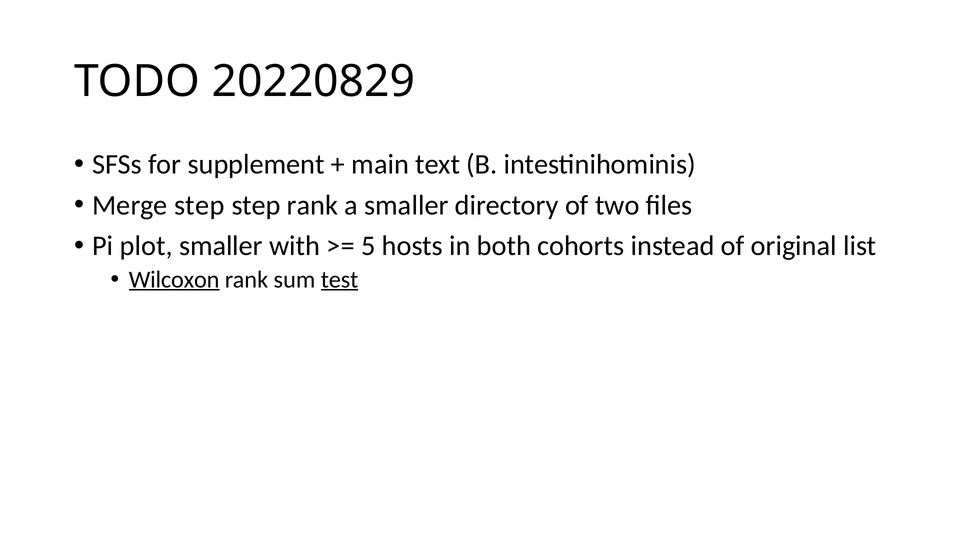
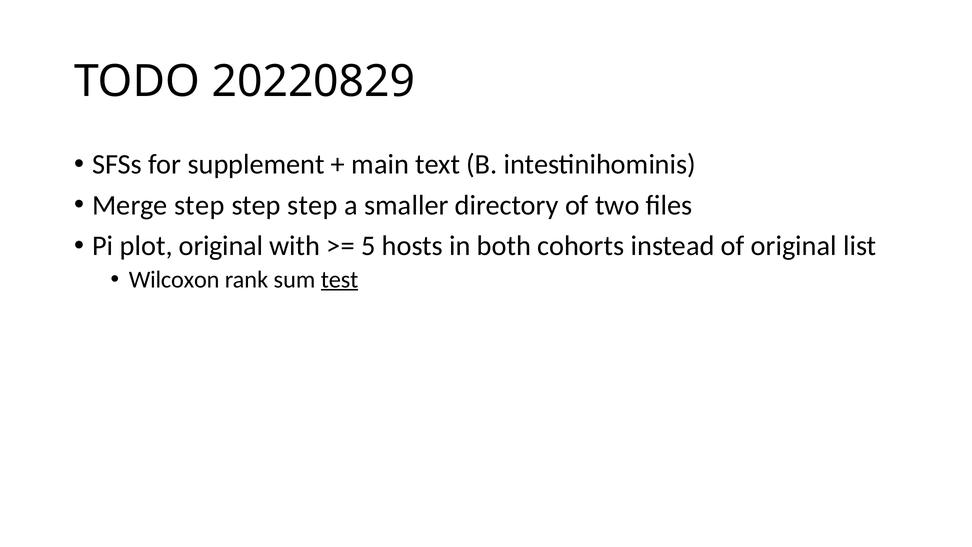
rank: rank -> step (312, 205)
plot smaller: smaller -> original (221, 246)
Wilcoxon underline: present -> none (174, 279)
